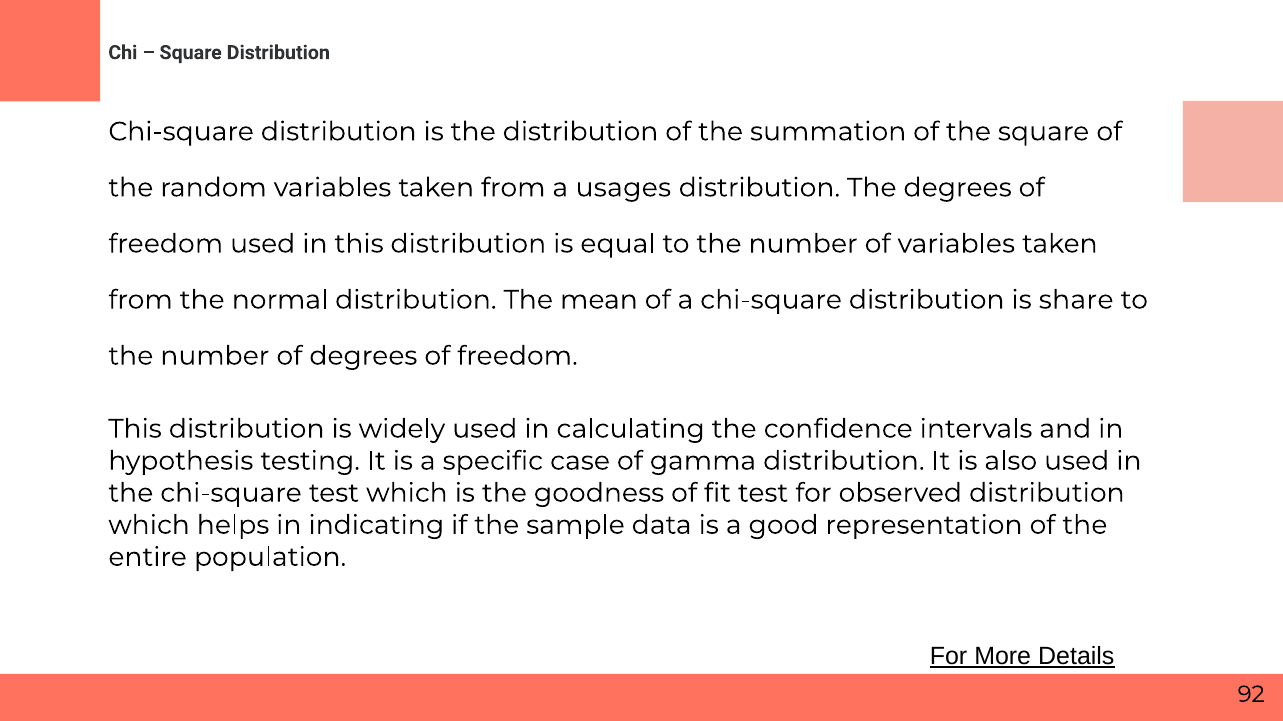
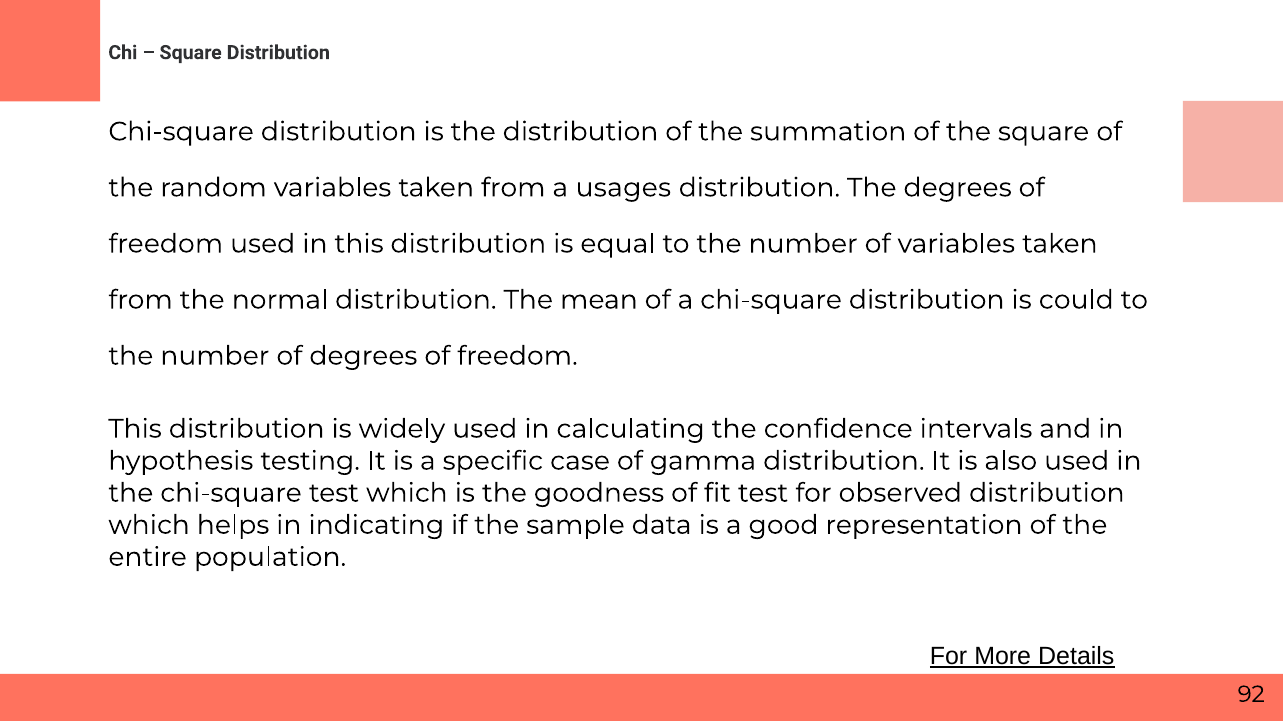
share: share -> could (1076, 300)
